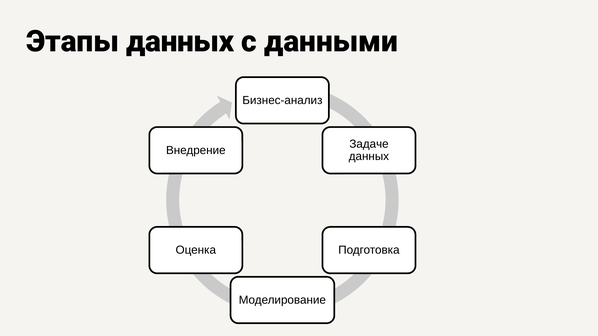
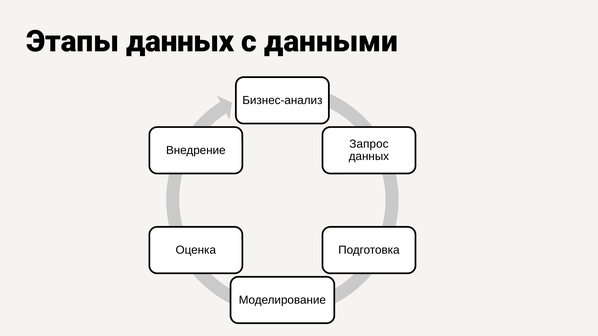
Задаче: Задаче -> Запрос (369, 144)
